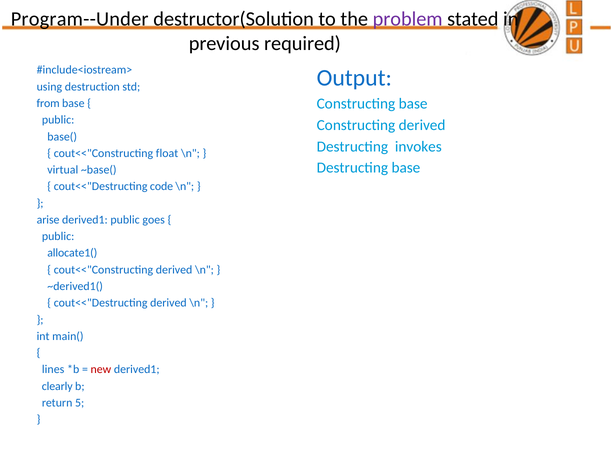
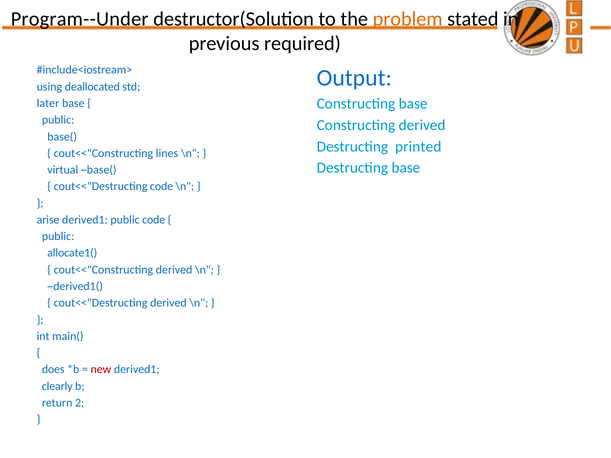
problem colour: purple -> orange (408, 19)
destruction: destruction -> deallocated (92, 87)
from: from -> later (48, 103)
invokes: invokes -> printed (418, 147)
float: float -> lines (167, 153)
public goes: goes -> code (154, 220)
lines: lines -> does (53, 370)
5: 5 -> 2 (80, 403)
